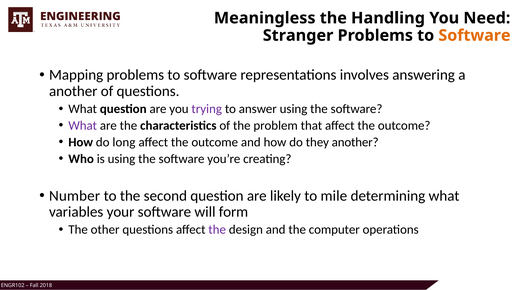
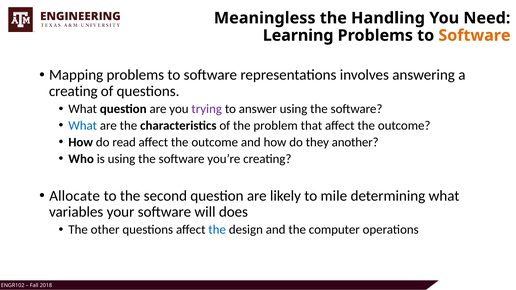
Stranger: Stranger -> Learning (298, 35)
another: another -> creating (73, 91)
What colour: purple -> blue (83, 126)
long: long -> read (124, 142)
Number: Number -> Allocate (75, 196)
form: form -> does (233, 212)
the colour: purple -> blue (217, 230)
